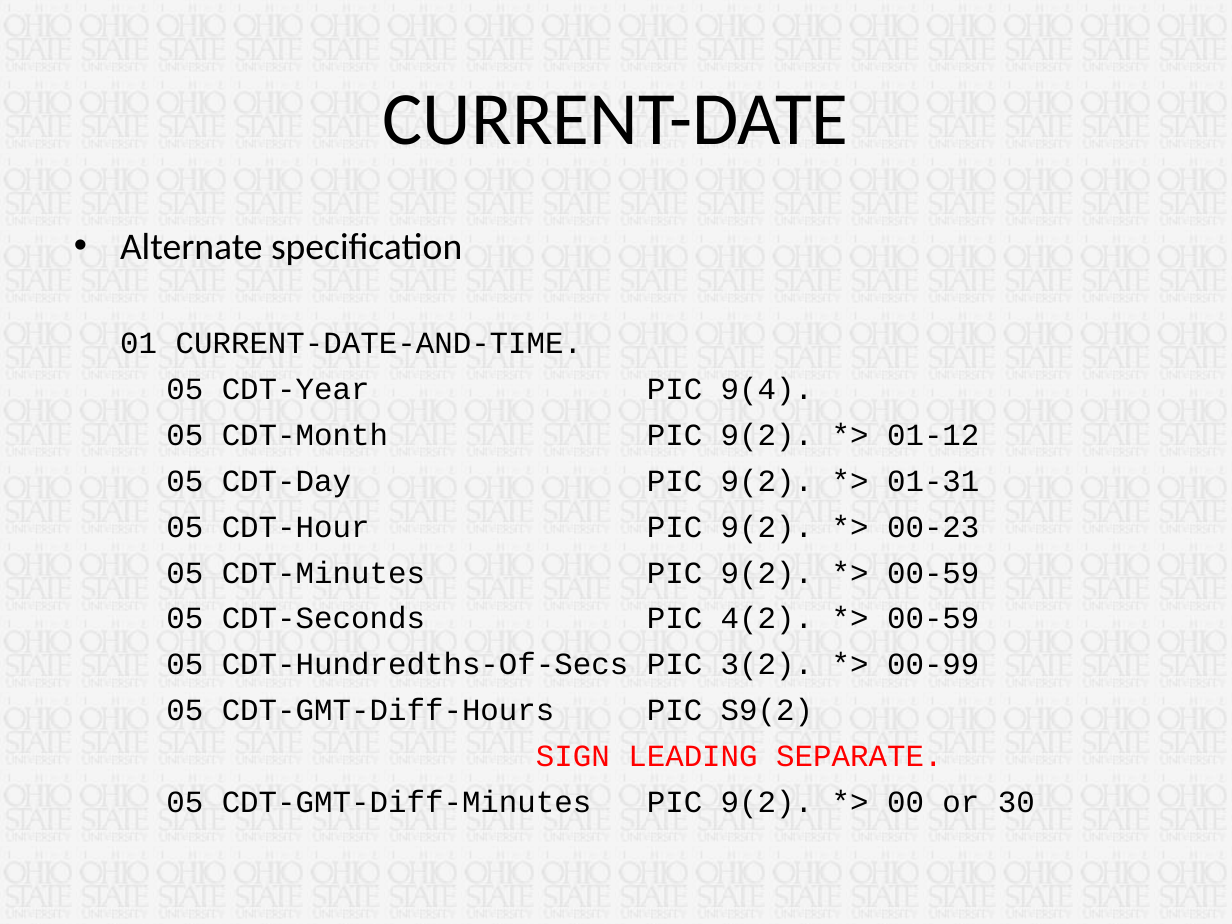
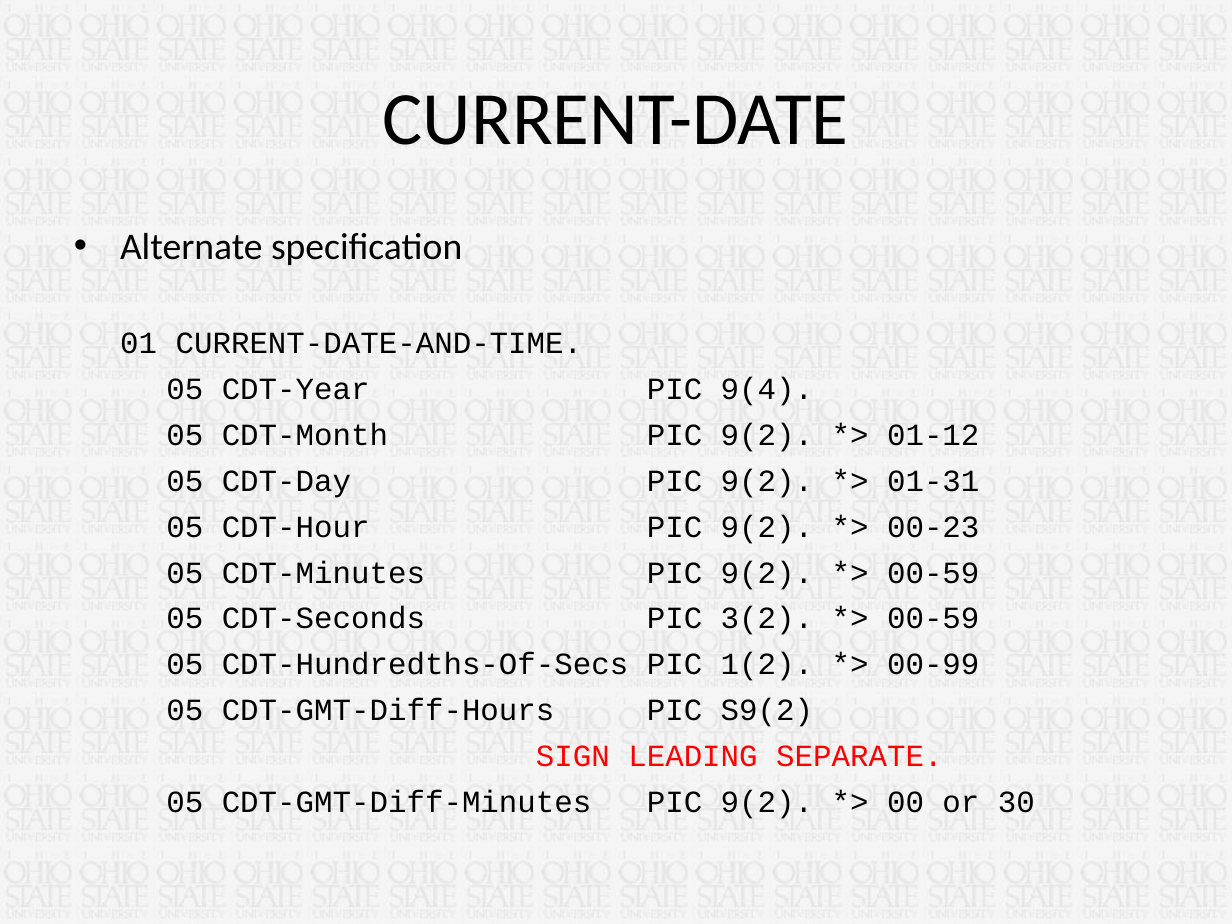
4(2: 4(2 -> 3(2 (767, 619)
3(2: 3(2 -> 1(2 (767, 665)
